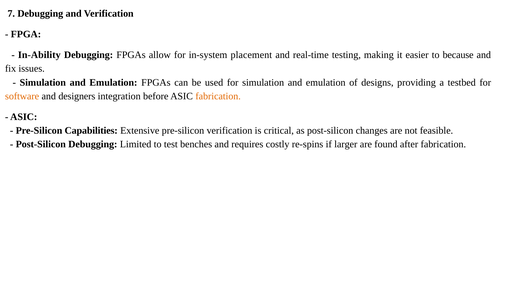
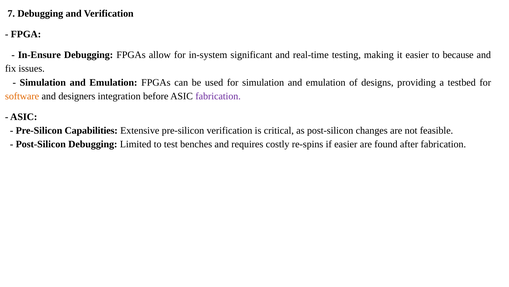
In-Ability: In-Ability -> In-Ensure (39, 55)
placement: placement -> significant (251, 55)
fabrication colour: orange -> purple (218, 96)
if larger: larger -> easier (346, 144)
